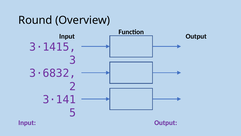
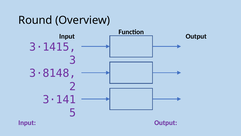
3·6832: 3·6832 -> 3·8148 (53, 73)
